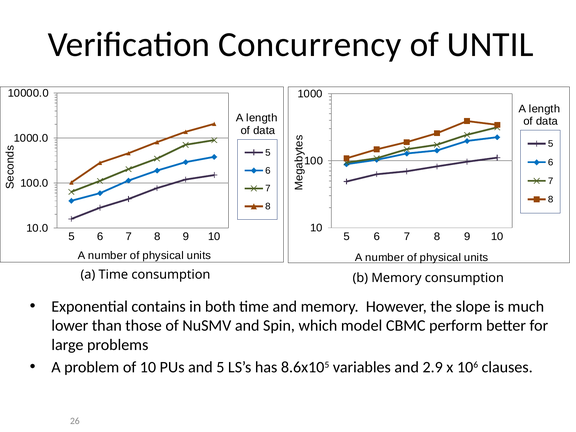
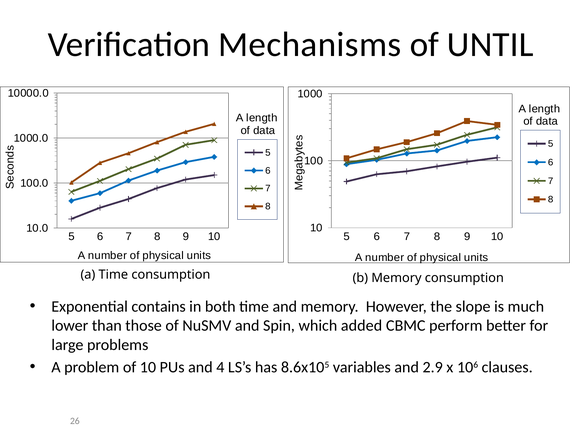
Concurrency: Concurrency -> Mechanisms (310, 44)
model: model -> added (362, 326)
and 5: 5 -> 4 (220, 367)
